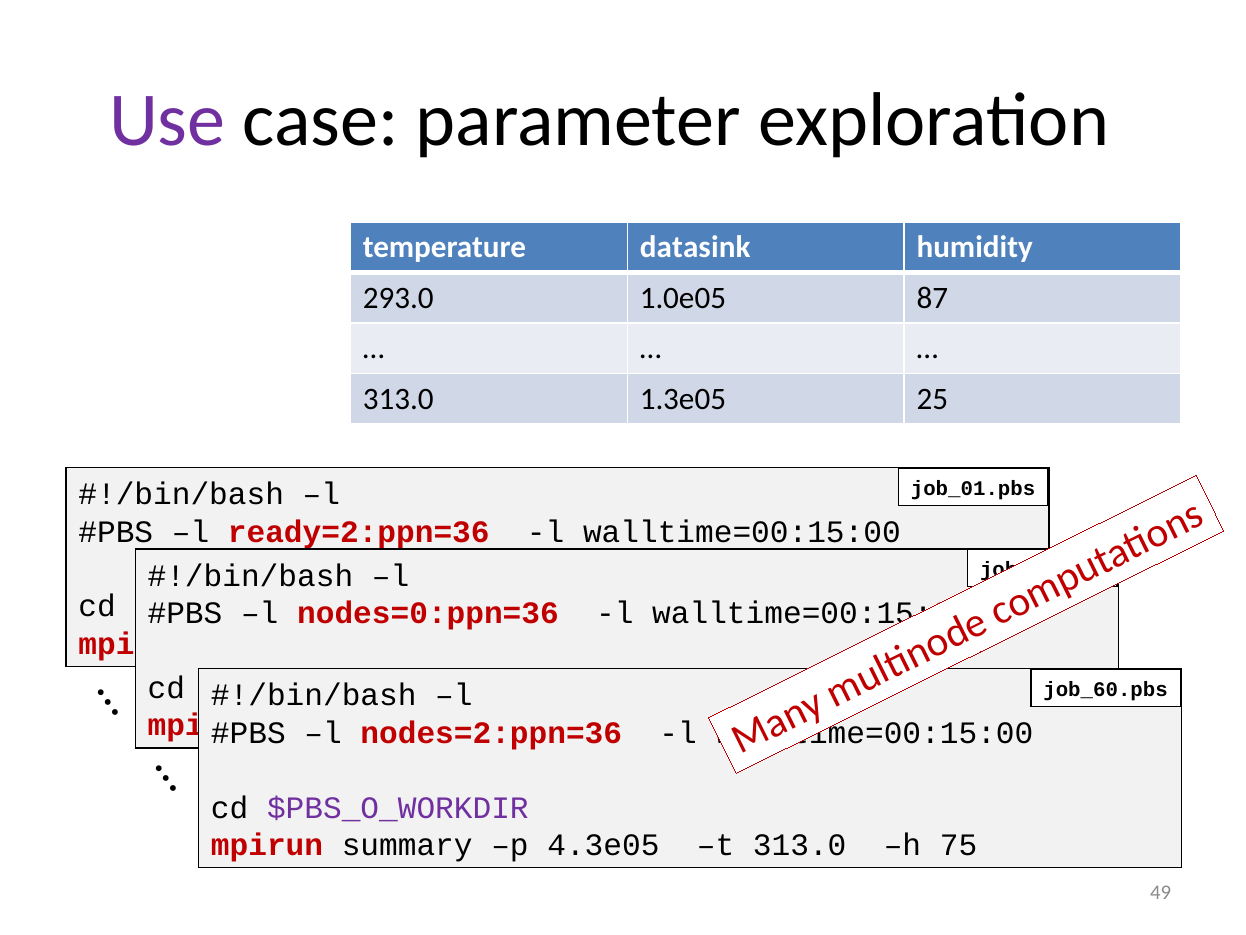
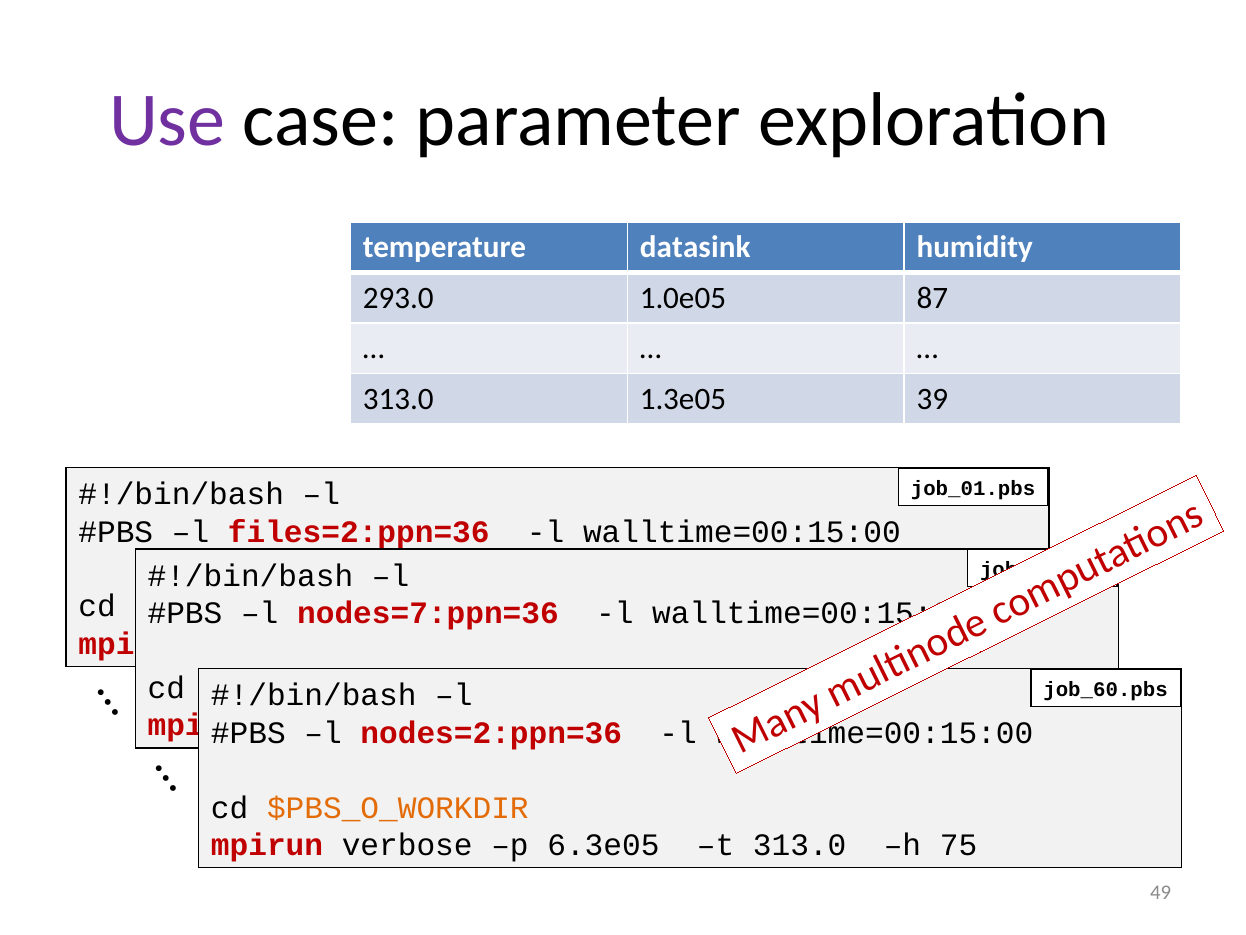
25: 25 -> 39 (932, 399)
ready=2:ppn=36: ready=2:ppn=36 -> files=2:ppn=36 (359, 532)
nodes=0:ppn=36: nodes=0:ppn=36 -> nodes=7:ppn=36 (428, 613)
$PBS_O_WORKDIR colour: purple -> orange (398, 807)
summary: summary -> verbose (407, 845)
4.3e05: 4.3e05 -> 6.3e05 (603, 845)
